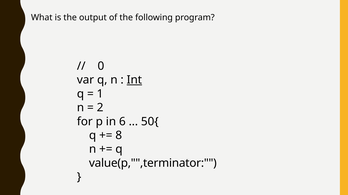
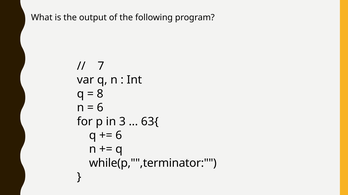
0: 0 -> 7 (101, 66)
Int underline: present -> none (134, 80)
1: 1 -> 8 (100, 94)
2: 2 -> 6 (100, 108)
6: 6 -> 3 (122, 122)
50{: 50{ -> 63{ (150, 122)
8: 8 -> 6 (119, 136)
value(p,"",terminator: value(p,"",terminator -> while(p,"",terminator (153, 164)
